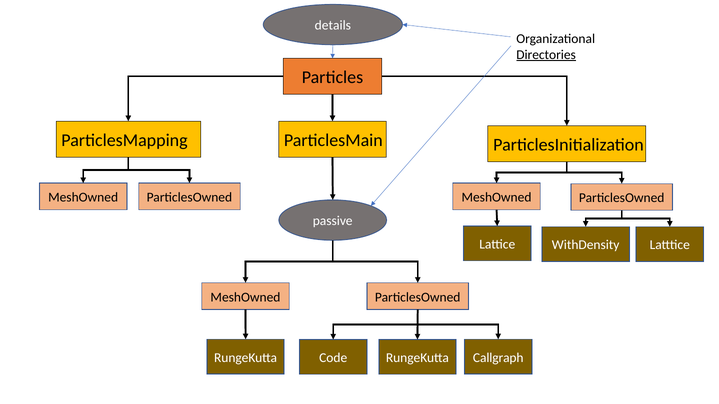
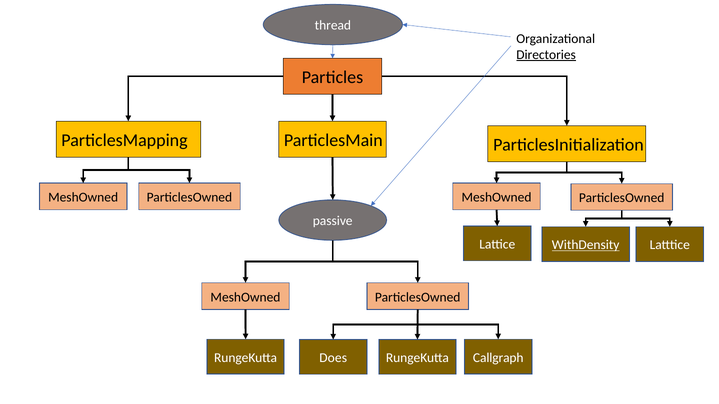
details: details -> thread (333, 26)
WithDensity underline: none -> present (586, 245)
Code: Code -> Does (333, 358)
